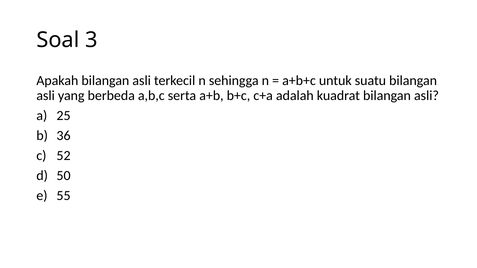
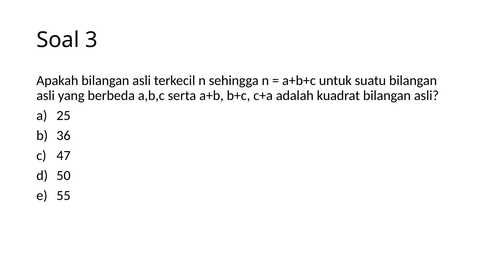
52: 52 -> 47 (64, 156)
